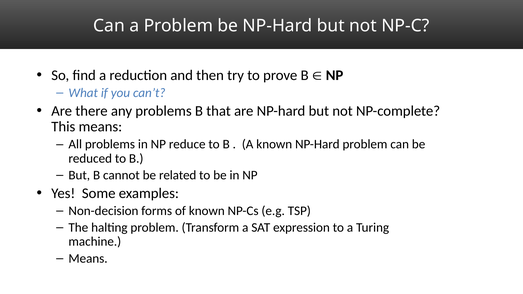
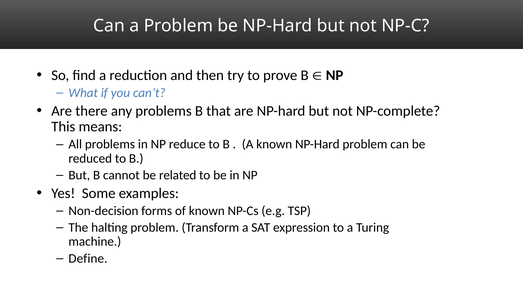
Means: Means -> Define (88, 259)
